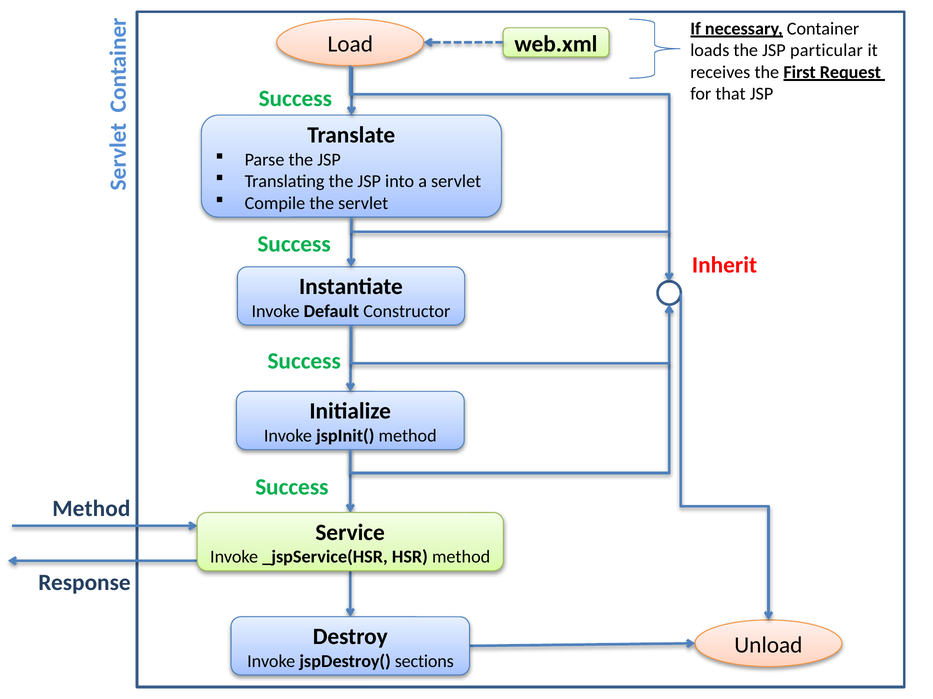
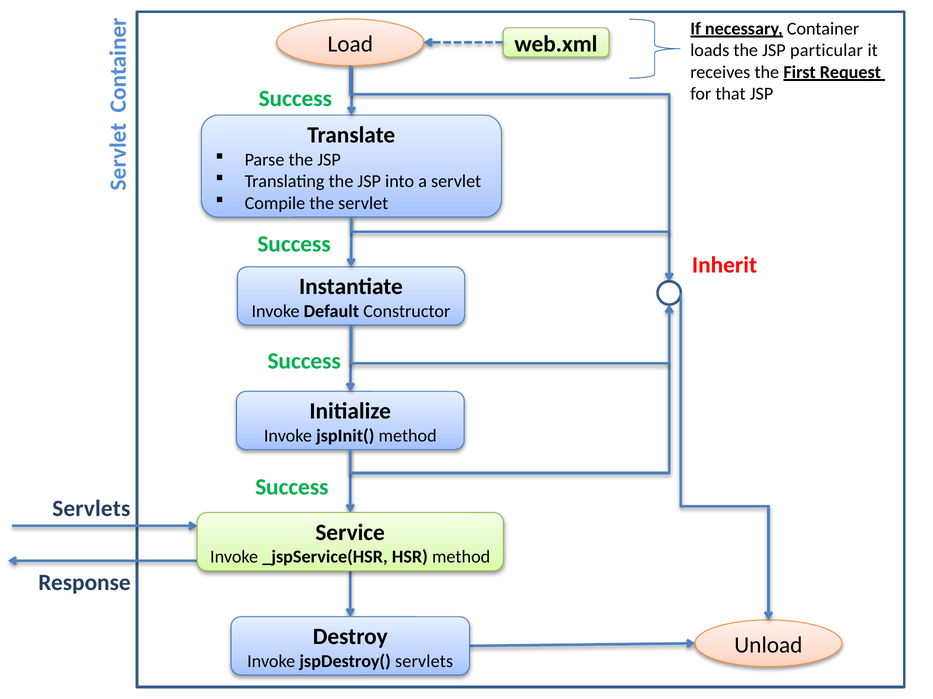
Method: Method -> Servlets (91, 509)
jspDestroy( sections: sections -> servlets (424, 662)
